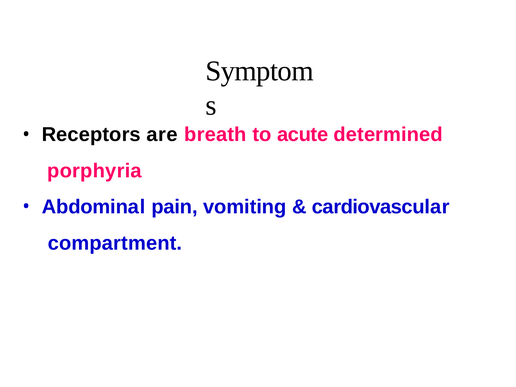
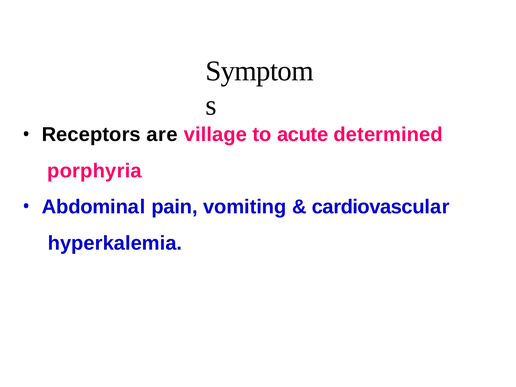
breath: breath -> village (215, 135)
compartment: compartment -> hyperkalemia (115, 243)
